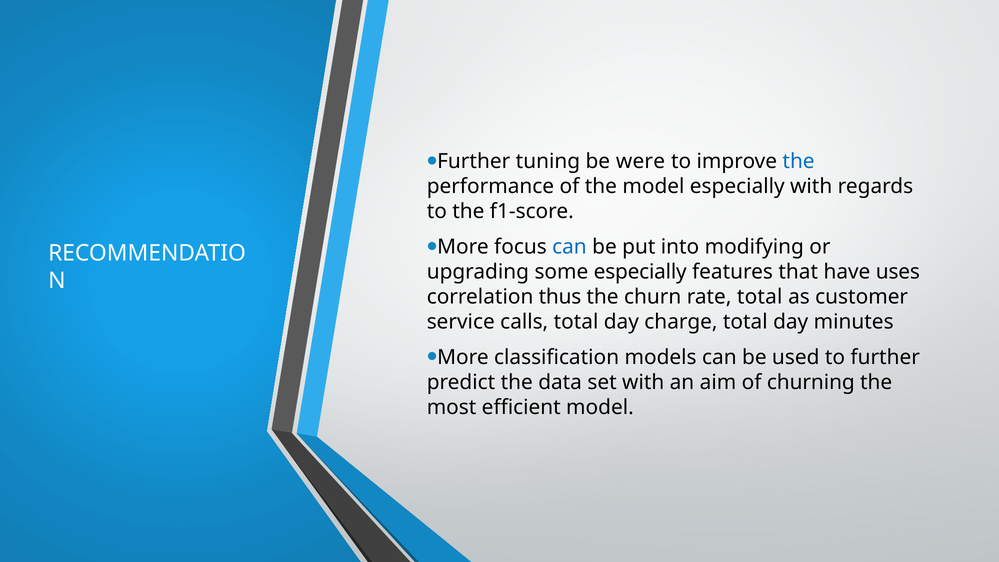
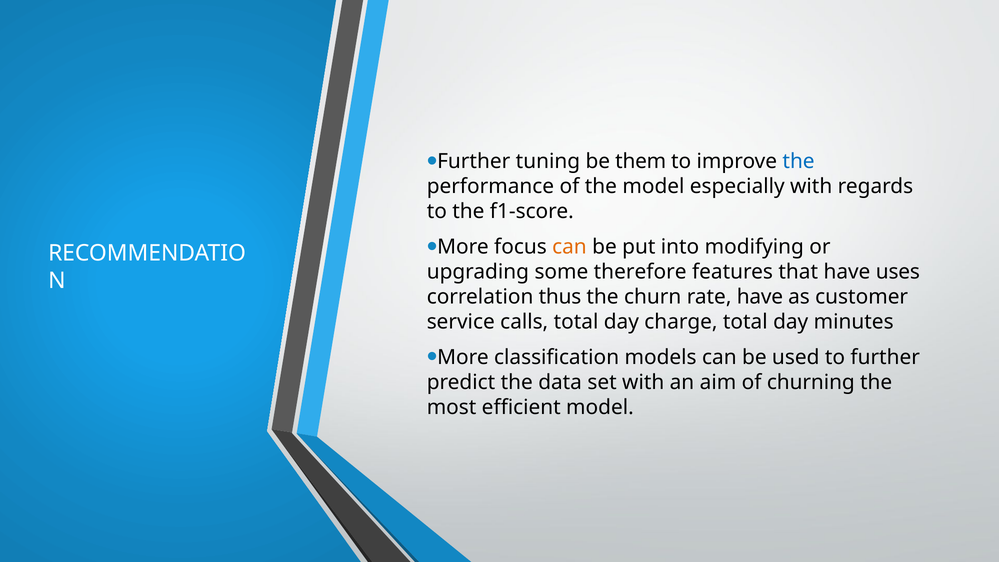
were: were -> them (641, 162)
can colour: blue -> orange (569, 247)
some especially: especially -> therefore (640, 272)
rate total: total -> have (760, 297)
